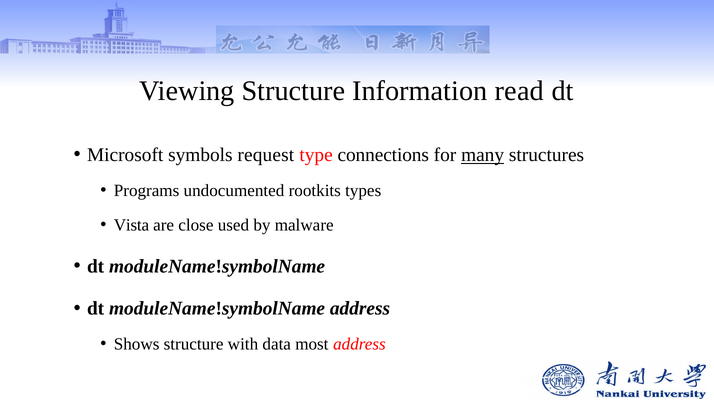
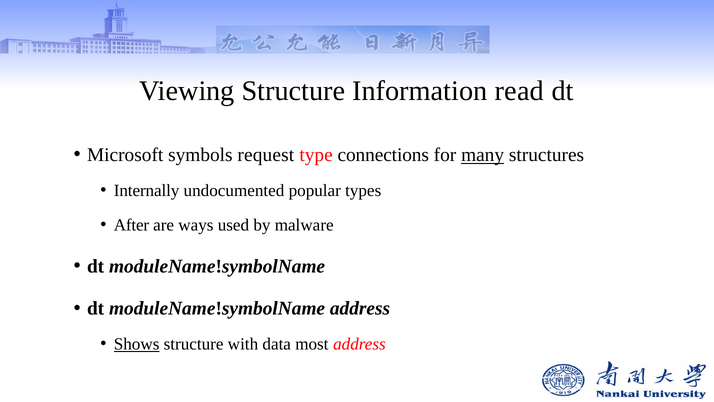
Programs: Programs -> Internally (147, 191)
rootkits: rootkits -> popular (315, 191)
Vista: Vista -> After (131, 225)
close: close -> ways (196, 225)
Shows underline: none -> present (137, 344)
